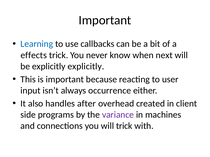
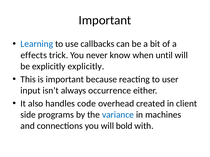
next: next -> until (164, 55)
after: after -> code (87, 104)
variance colour: purple -> blue (118, 115)
will trick: trick -> bold (124, 126)
